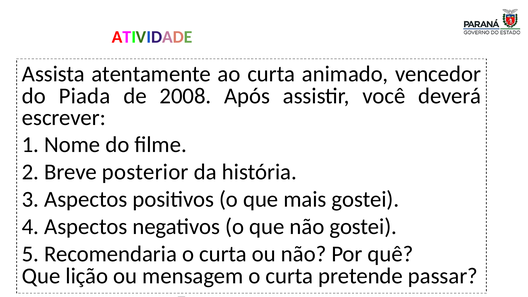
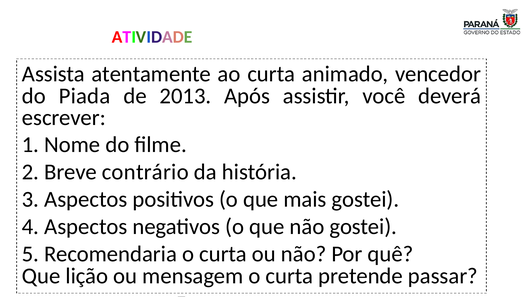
2008: 2008 -> 2013 (185, 96)
posterior: posterior -> contrário (145, 172)
